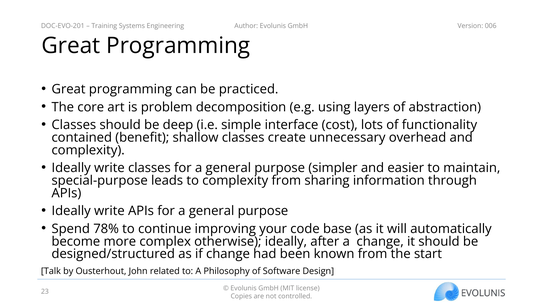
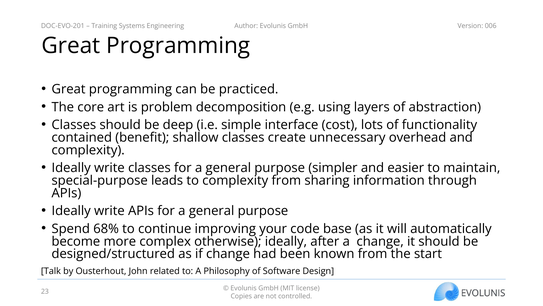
78%: 78% -> 68% (106, 228)
